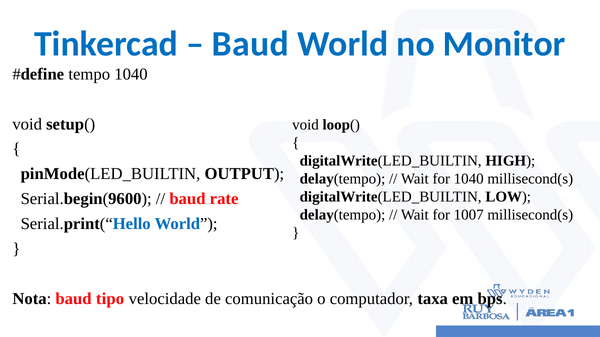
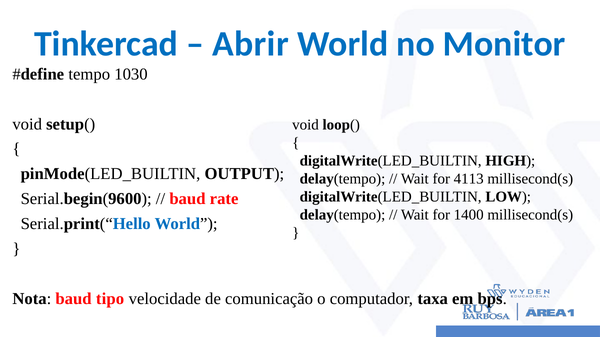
Baud: Baud -> Abrir (250, 44)
tempo 1040: 1040 -> 1030 (131, 74)
for 1040: 1040 -> 4113 (469, 179)
1007: 1007 -> 1400 (469, 215)
